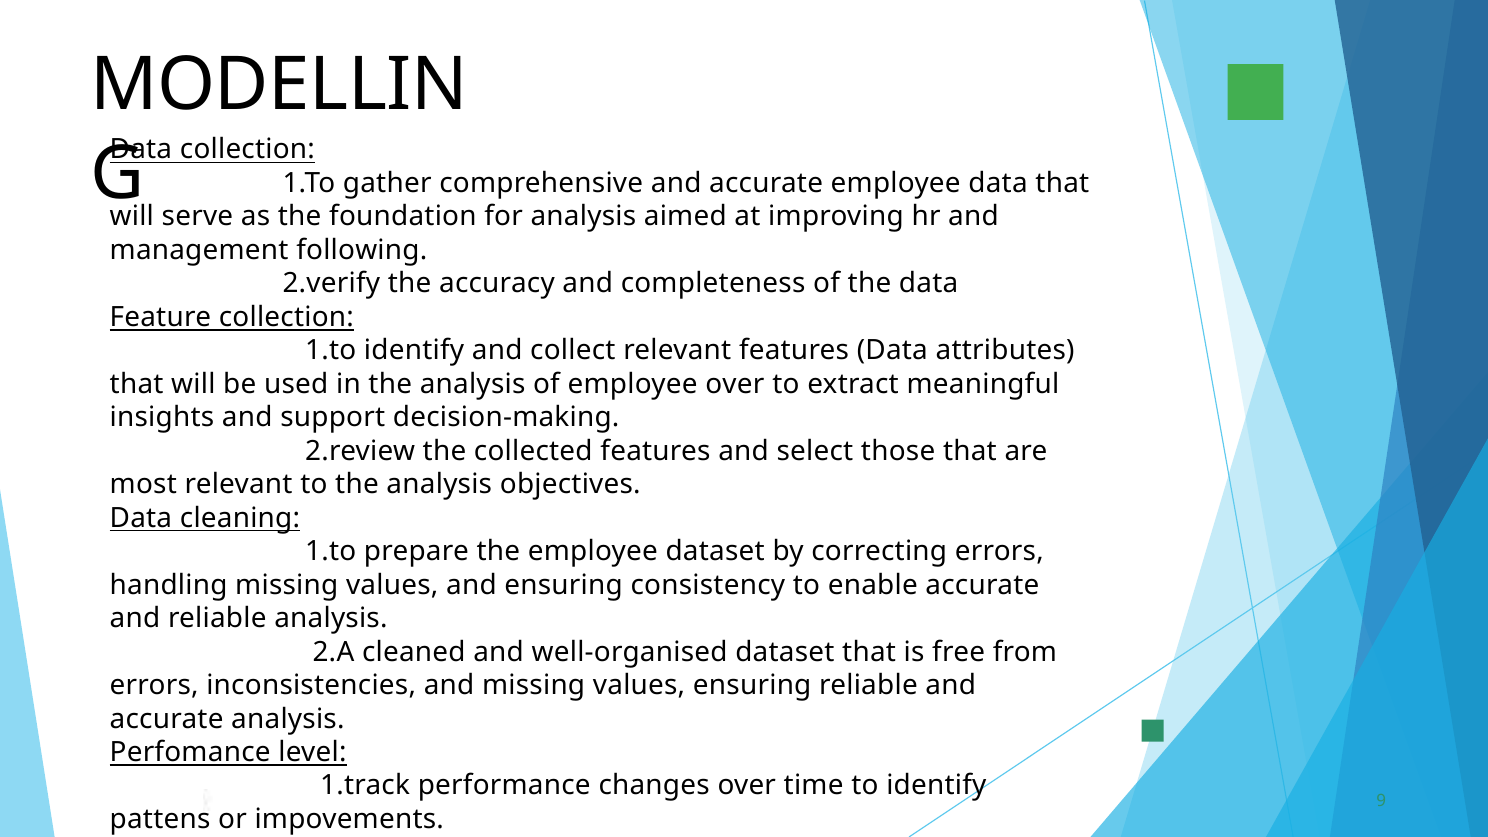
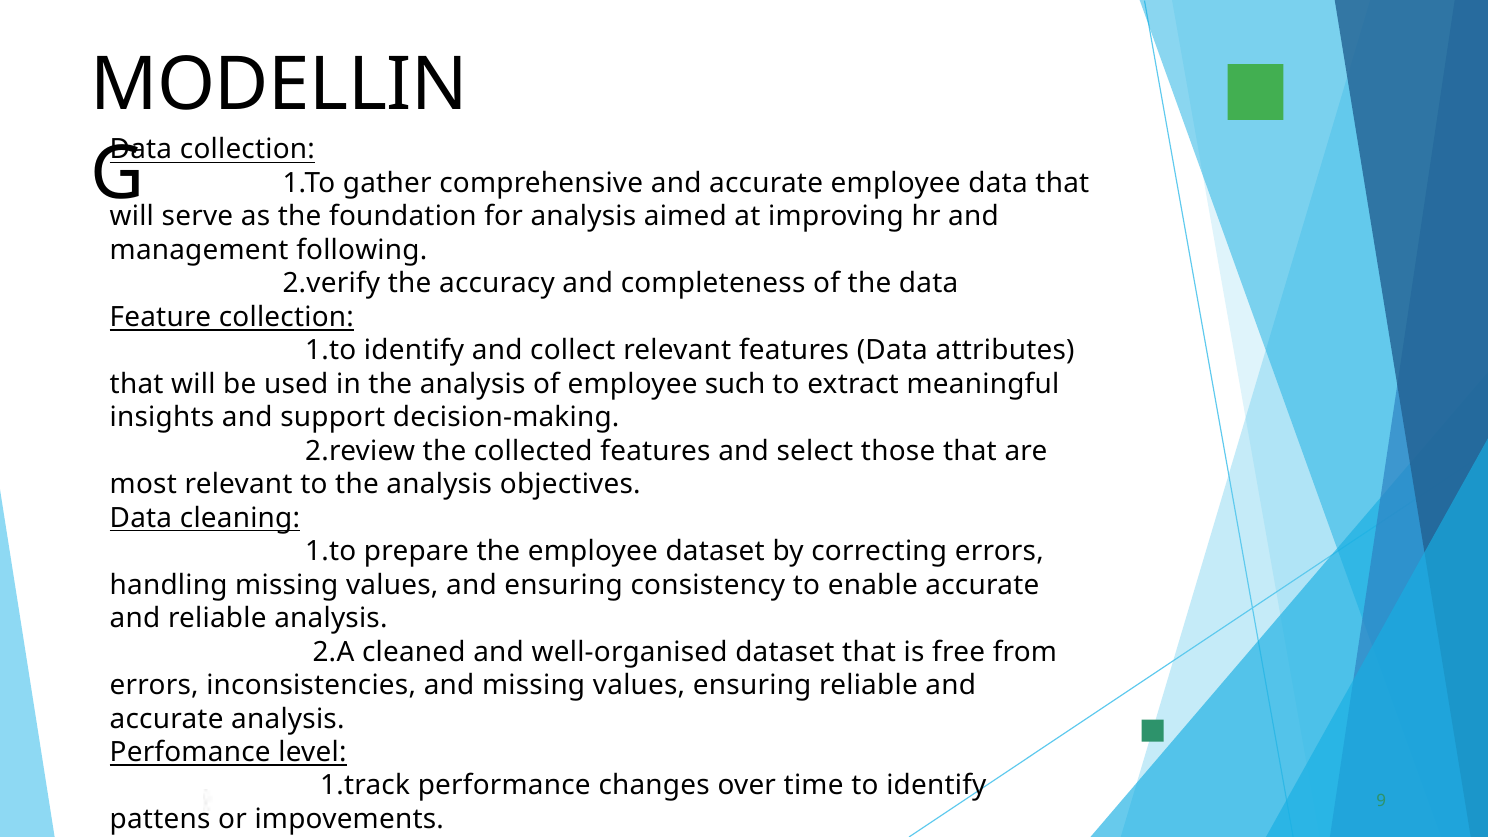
employee over: over -> such (735, 384)
